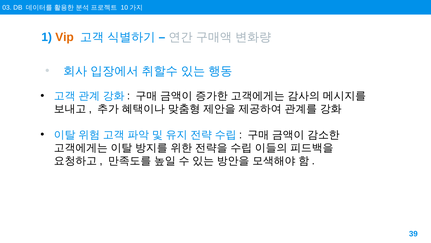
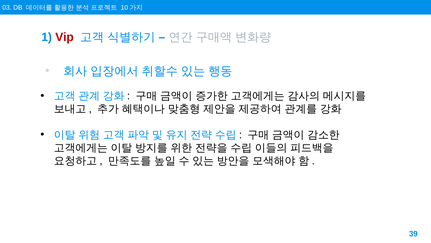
Vip colour: orange -> red (65, 37)
